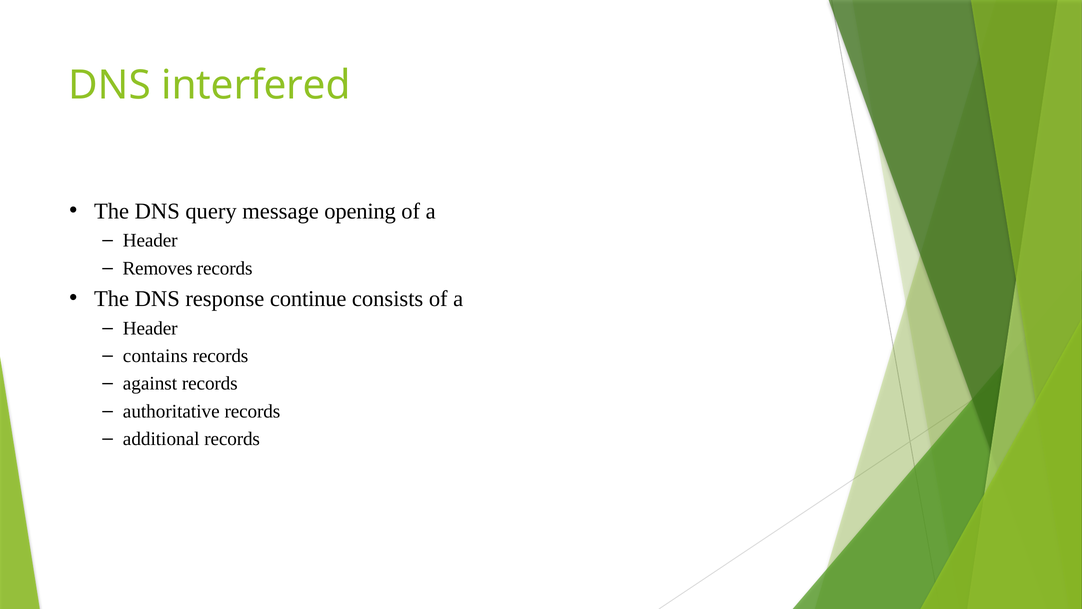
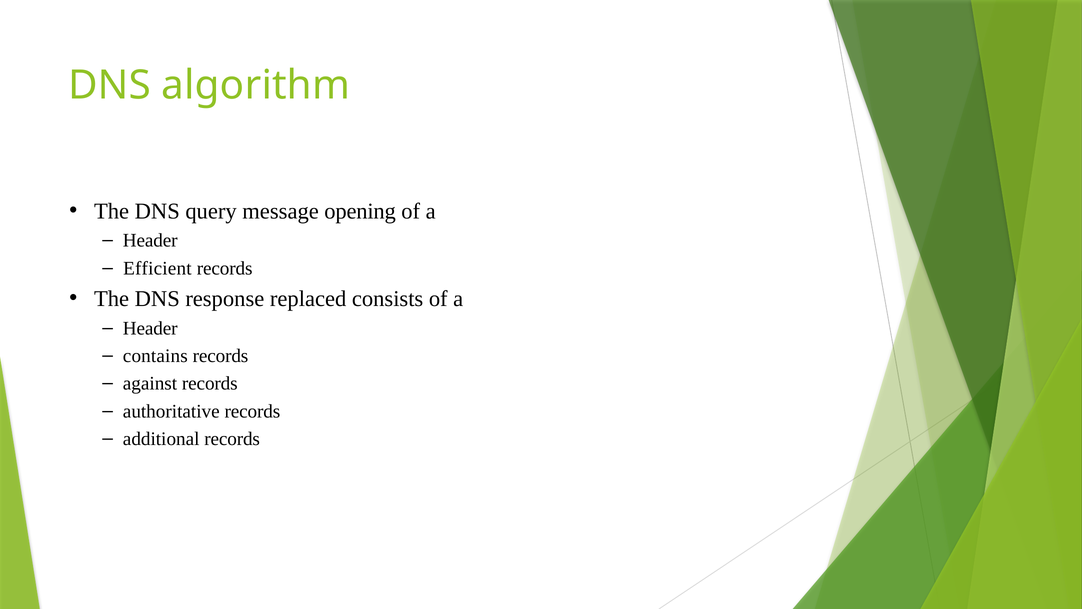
interfered: interfered -> algorithm (256, 85)
Removes: Removes -> Efficient (157, 268)
continue: continue -> replaced (308, 299)
